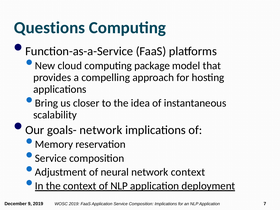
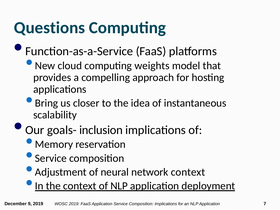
package: package -> weights (152, 66)
goals- network: network -> inclusion (101, 130)
